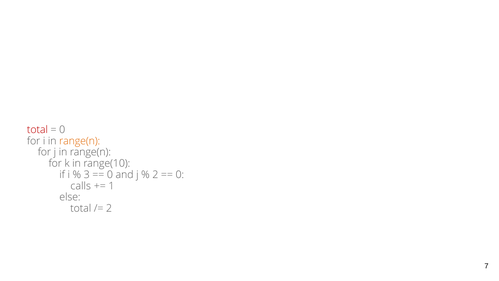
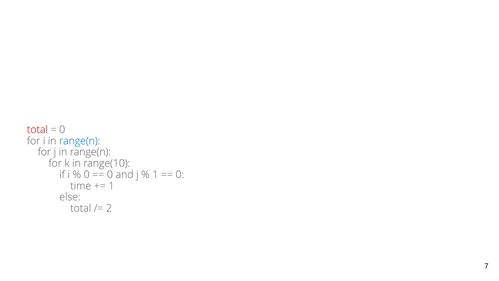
range(n colour: orange -> blue (80, 141)
3: 3 -> 0 (87, 174)
2: 2 -> 1 (155, 174)
calls: calls -> time (81, 186)
